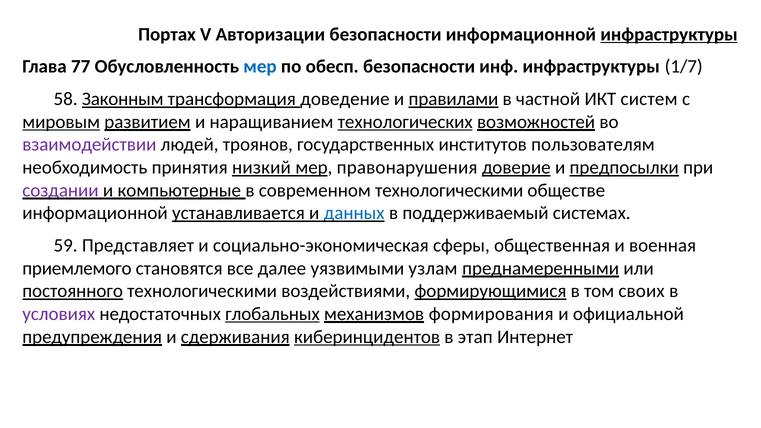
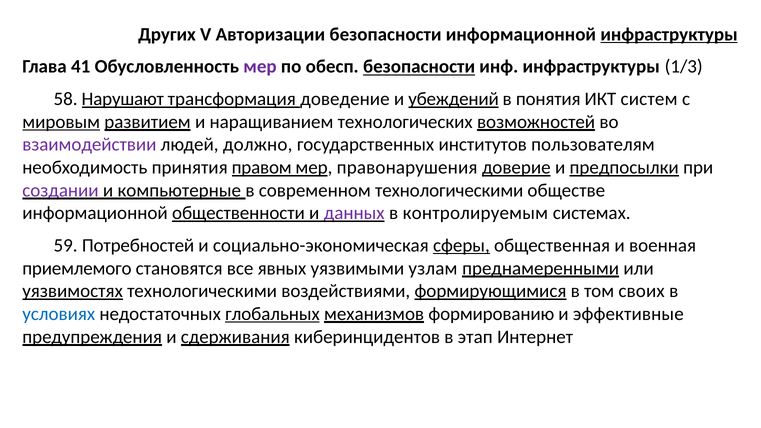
Портах: Портах -> Других (167, 34)
77: 77 -> 41 (81, 67)
мер colour: blue -> purple (260, 67)
безопасности underline: none -> present (419, 67)
1/7: 1/7 -> 1/3 (684, 67)
Законным: Законным -> Нарушают (123, 99)
правилами: правилами -> убеждений (454, 99)
частной: частной -> понятия (548, 99)
технологических underline: present -> none (405, 122)
троянов: троянов -> должно (258, 145)
низкий: низкий -> правом (262, 168)
устанавливается: устанавливается -> общественности (238, 213)
данных colour: blue -> purple (354, 213)
поддерживаемый: поддерживаемый -> контролируемым (475, 213)
Представляет: Представляет -> Потребностей (138, 245)
сферы underline: none -> present (461, 245)
далее: далее -> явных (282, 268)
постоянного: постоянного -> уязвимостях (73, 291)
условиях colour: purple -> blue (59, 314)
формирования: формирования -> формированию (491, 314)
официальной: официальной -> эффективные (628, 314)
киберинцидентов underline: present -> none (367, 337)
